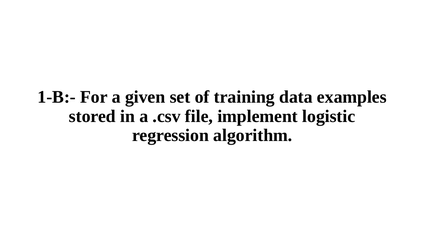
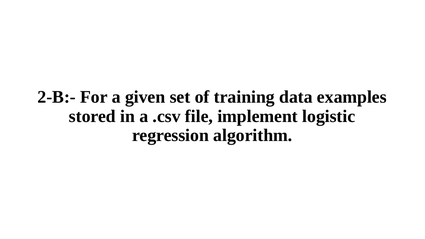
1-B:-: 1-B:- -> 2-B:- (57, 97)
